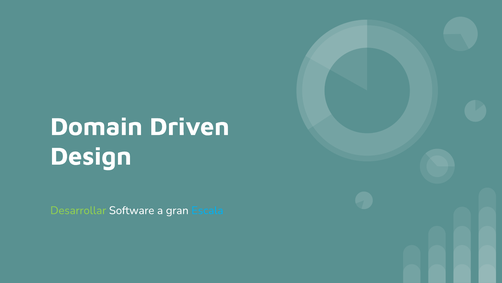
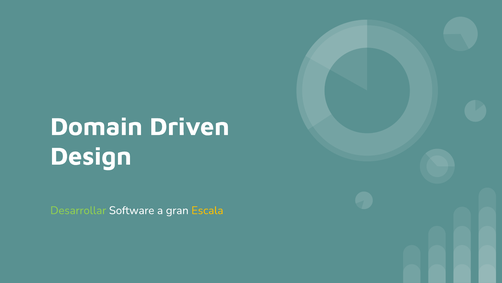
Escala colour: light blue -> yellow (207, 210)
